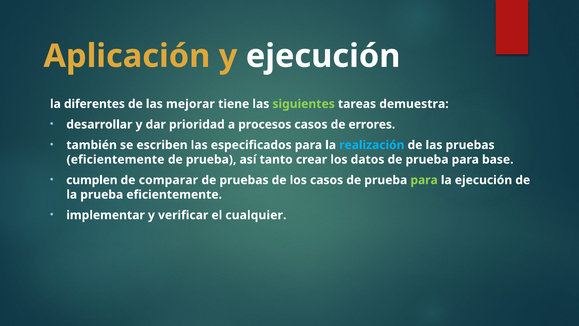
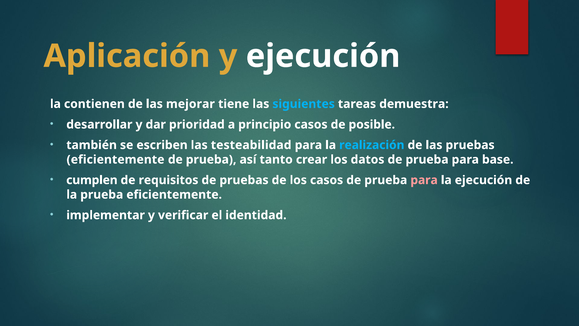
diferentes: diferentes -> contienen (94, 104)
siguientes colour: light green -> light blue (304, 104)
procesos: procesos -> principio (265, 124)
errores: errores -> posible (372, 124)
especificados: especificados -> testeabilidad (251, 145)
comparar: comparar -> requisitos (168, 180)
para colour: light green -> pink (424, 180)
cualquier: cualquier -> identidad (256, 215)
